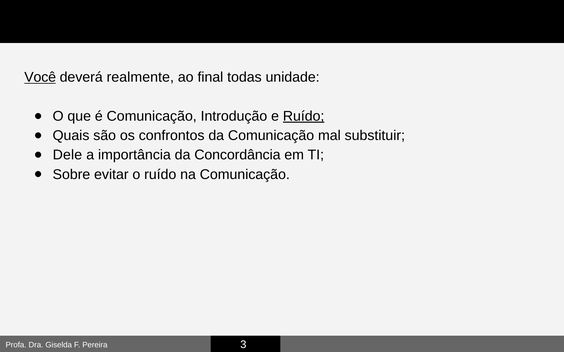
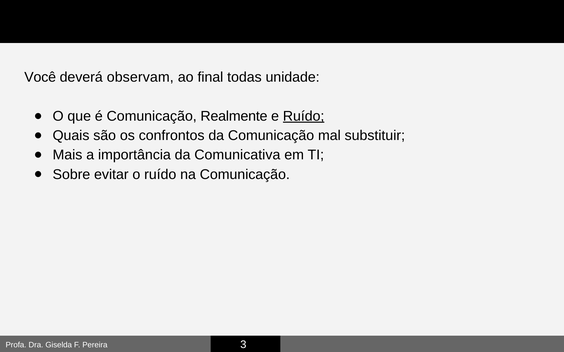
Você underline: present -> none (40, 77)
realmente: realmente -> observam (140, 77)
Introdução: Introdução -> Realmente (234, 116)
Dele: Dele -> Mais (68, 155)
Concordância: Concordância -> Comunicativa (237, 155)
